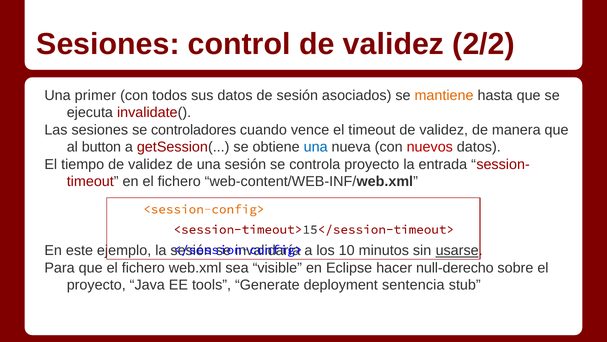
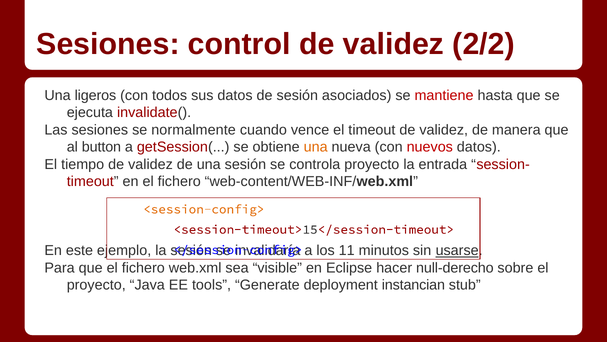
primer: primer -> ligeros (95, 95)
mantiene colour: orange -> red (444, 95)
controladores: controladores -> normalmente (194, 130)
una colour: blue -> orange (316, 147)
10: 10 -> 11 (347, 250)
sentencia: sentencia -> instancian (413, 285)
